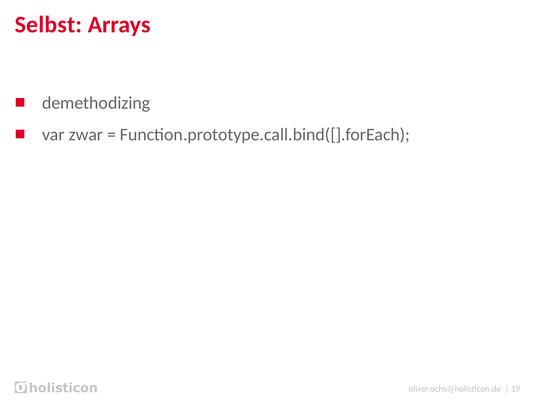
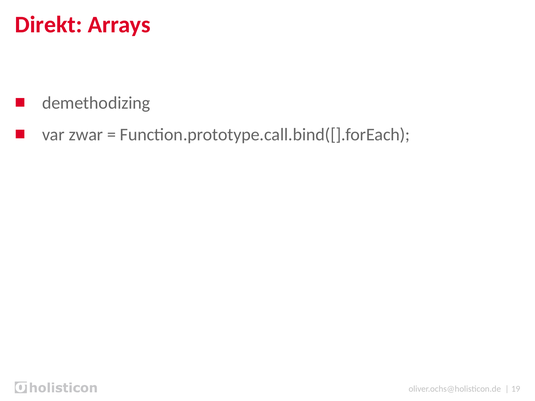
Selbst: Selbst -> Direkt (49, 25)
